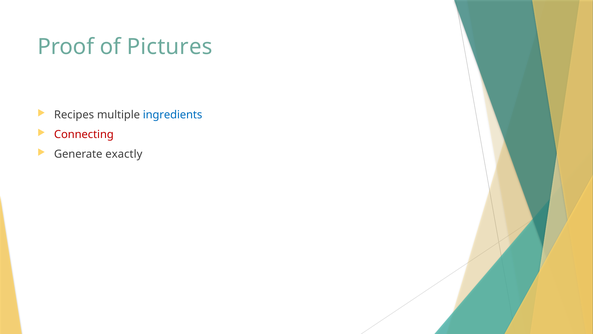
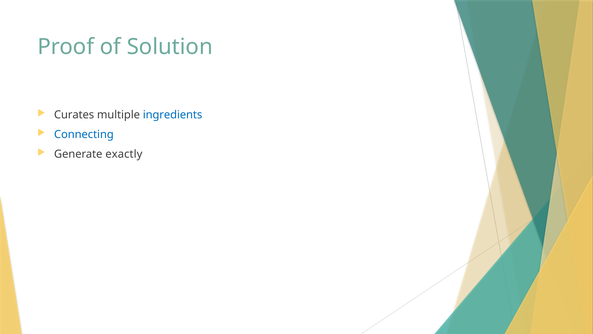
Pictures: Pictures -> Solution (170, 47)
Recipes: Recipes -> Curates (74, 115)
Connecting colour: red -> blue (84, 134)
